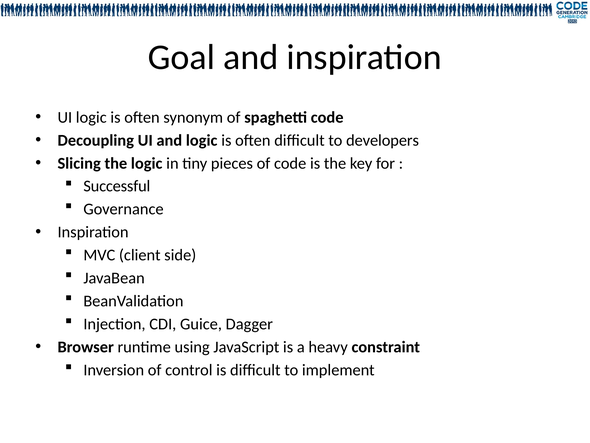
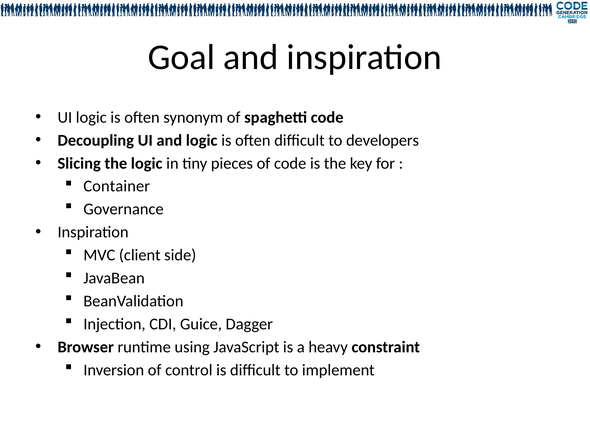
Successful: Successful -> Container (117, 186)
